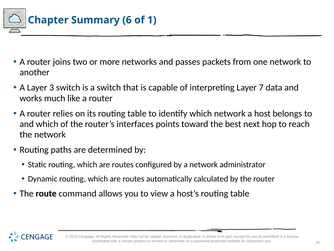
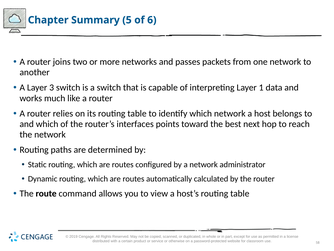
6: 6 -> 5 (127, 20)
1: 1 -> 6 (152, 20)
7: 7 -> 1 (261, 87)
